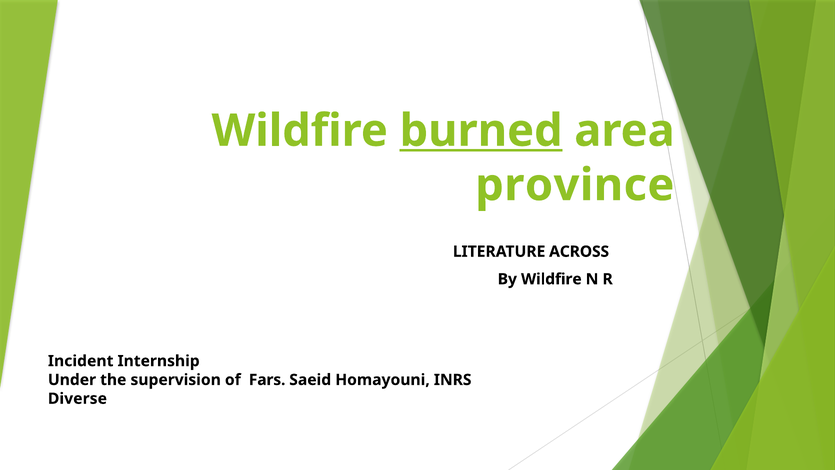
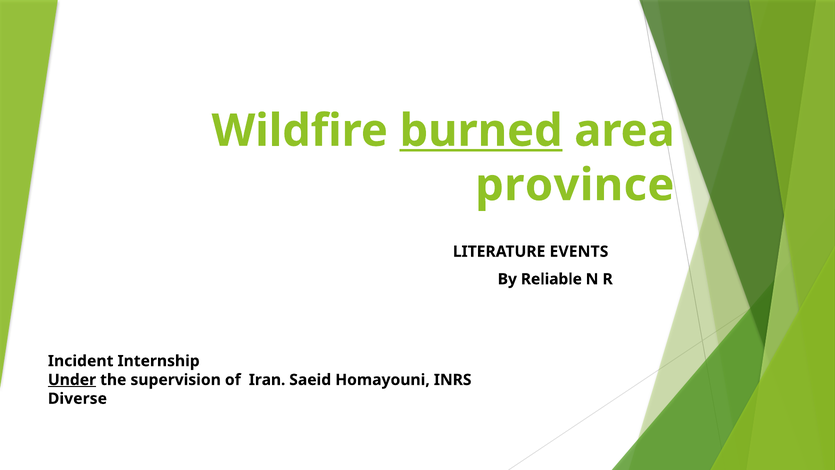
ACROSS: ACROSS -> EVENTS (579, 251)
By Wildfire: Wildfire -> Reliable (551, 279)
Under underline: none -> present (72, 380)
Fars: Fars -> Iran (267, 380)
